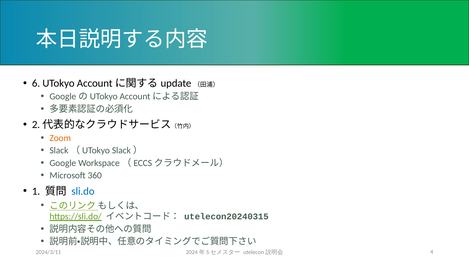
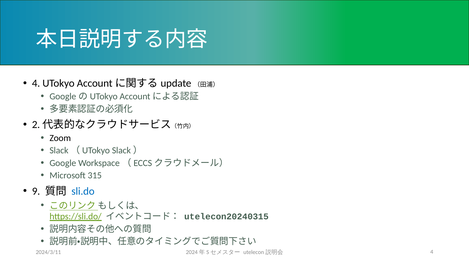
6: 6 -> 4 (36, 83)
Zoom colour: orange -> black (60, 138)
360: 360 -> 315 (95, 175)
1: 1 -> 9 (36, 191)
